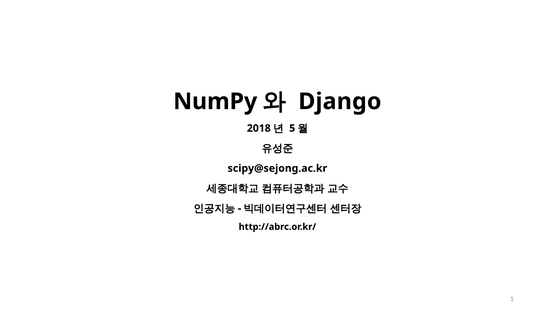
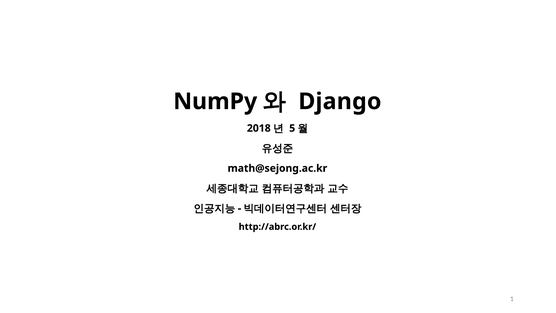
scipy@sejong.ac.kr: scipy@sejong.ac.kr -> math@sejong.ac.kr (277, 168)
